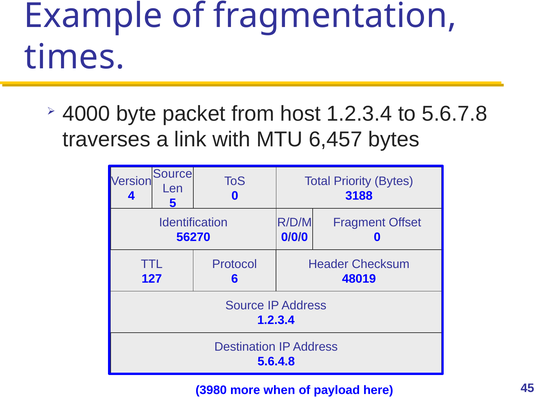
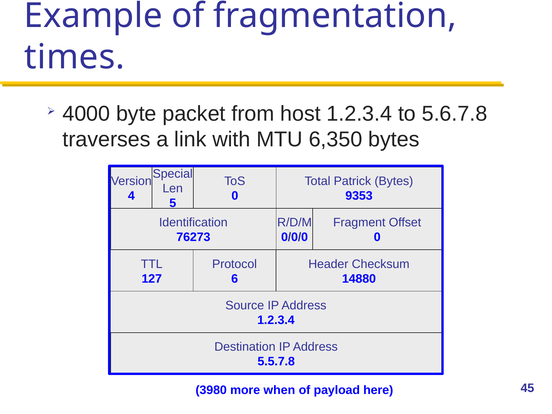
6,457: 6,457 -> 6,350 (336, 140)
Source: Source -> Special (173, 174)
Priority: Priority -> Patrick (352, 181)
3188: 3188 -> 9353 (359, 196)
56270: 56270 -> 76273 (193, 237)
48019: 48019 -> 14880 (359, 279)
5.6.4.8: 5.6.4.8 -> 5.5.7.8 (276, 361)
